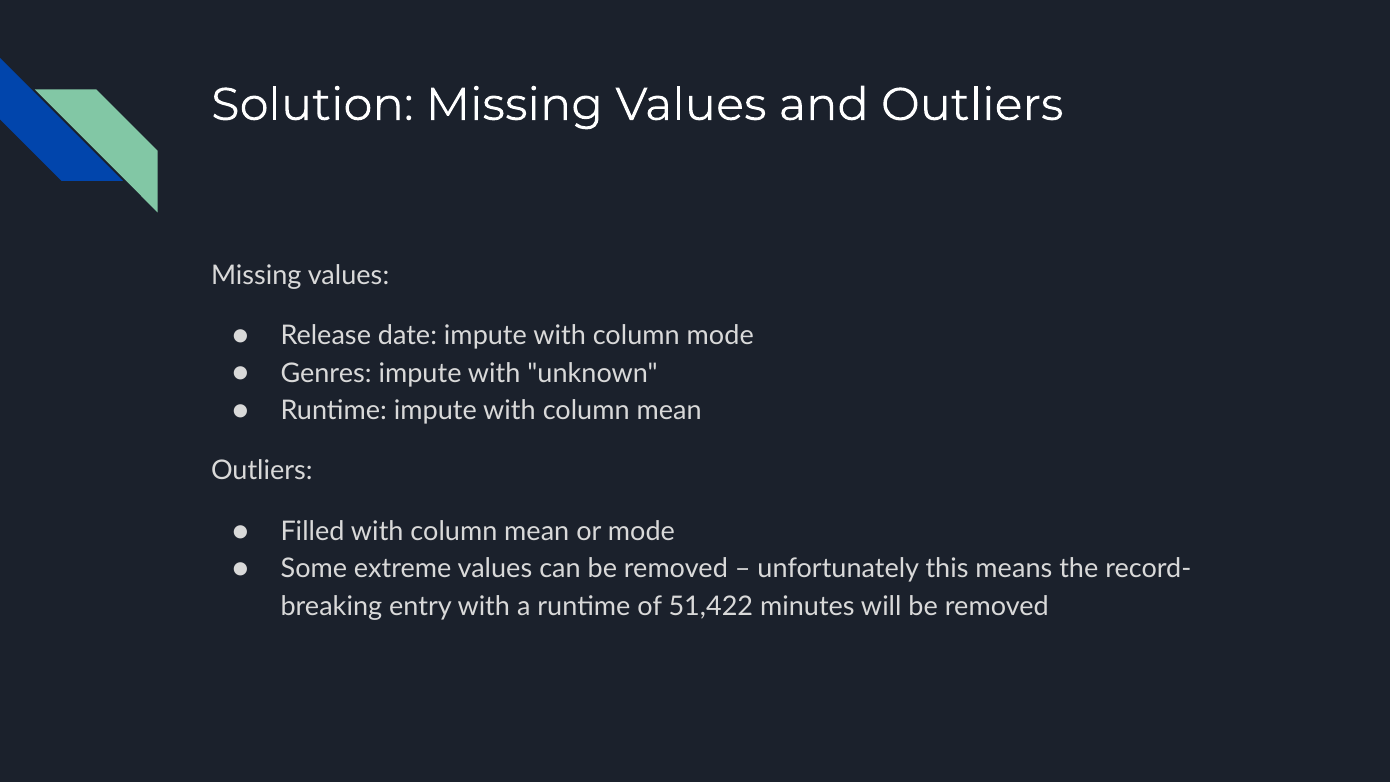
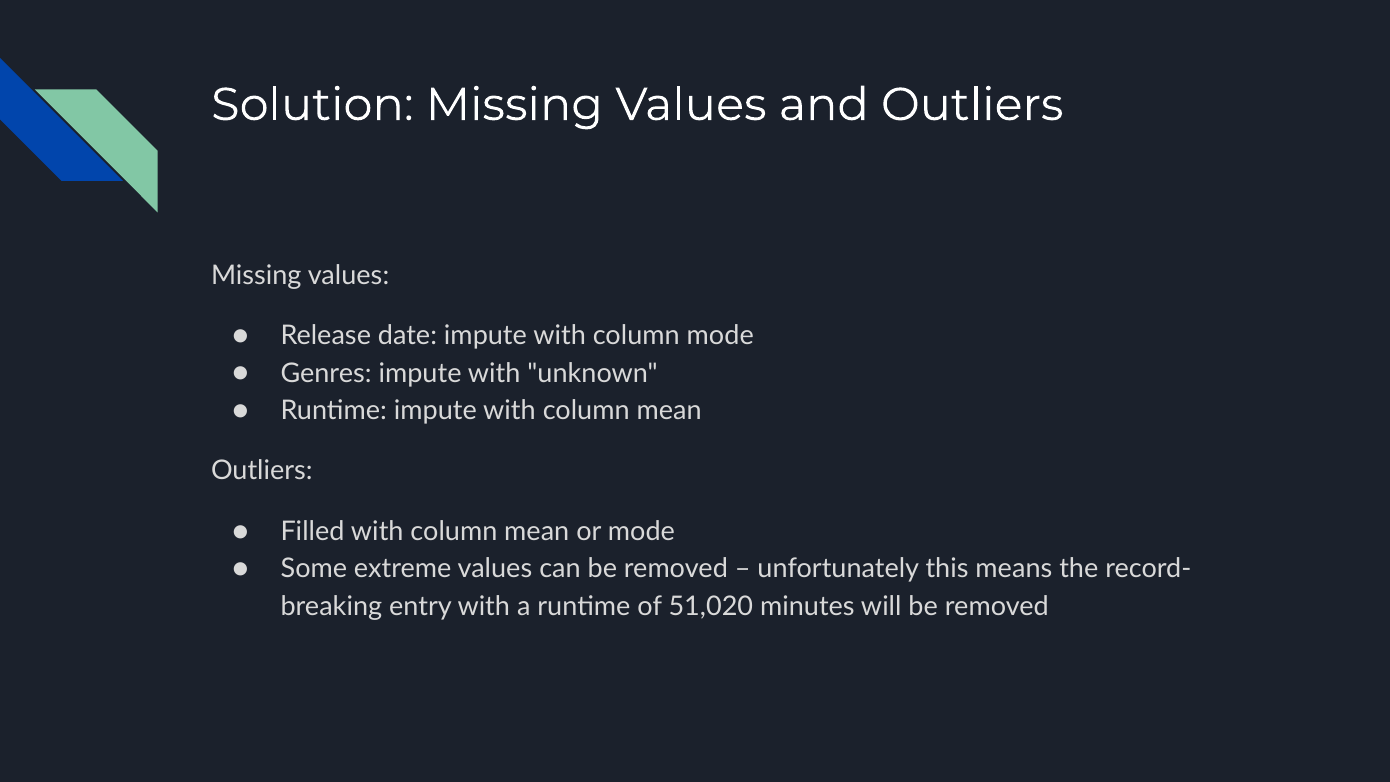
51,422: 51,422 -> 51,020 (711, 606)
